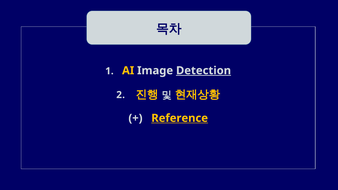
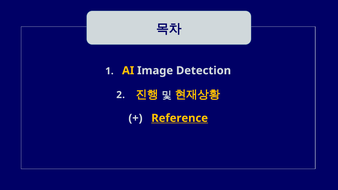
Detection underline: present -> none (204, 71)
